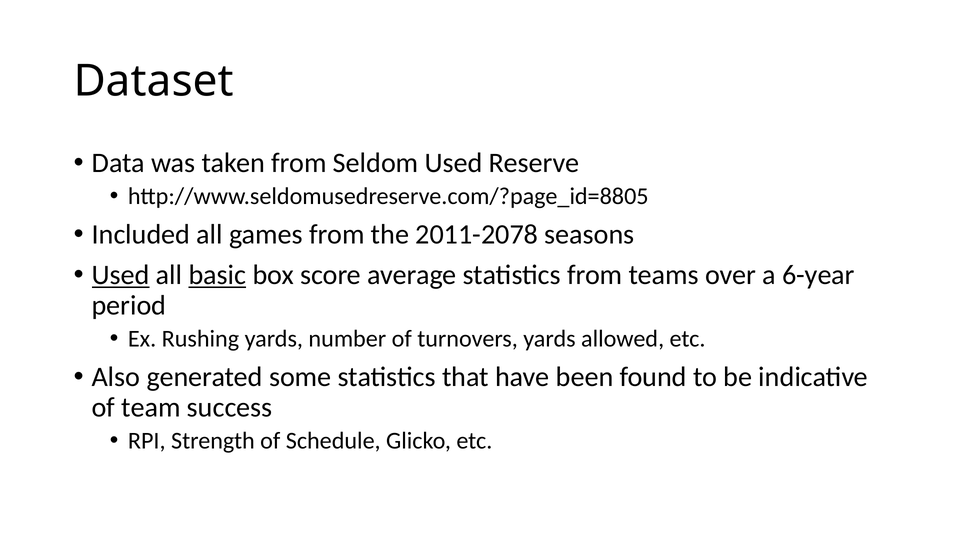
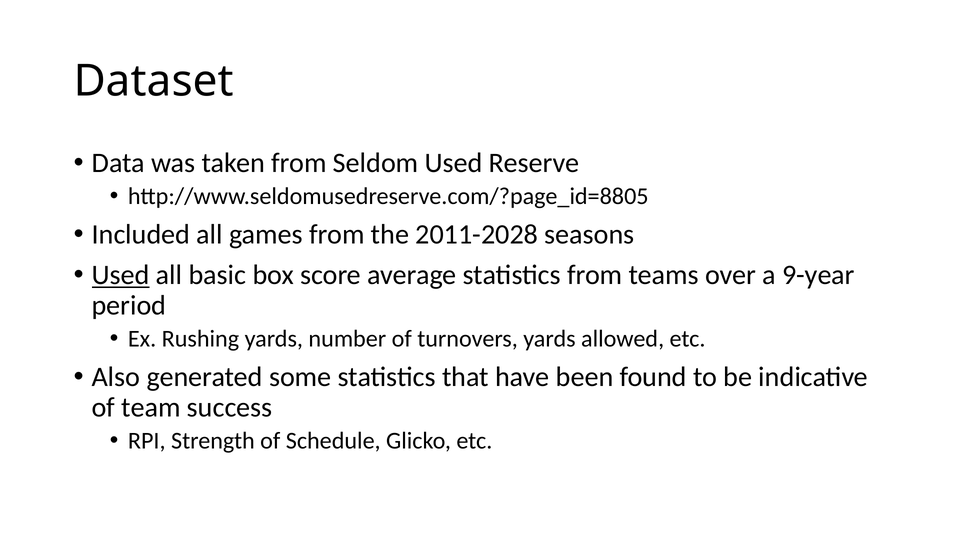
2011-2078: 2011-2078 -> 2011-2028 (477, 235)
basic underline: present -> none (217, 275)
6-year: 6-year -> 9-year (818, 275)
